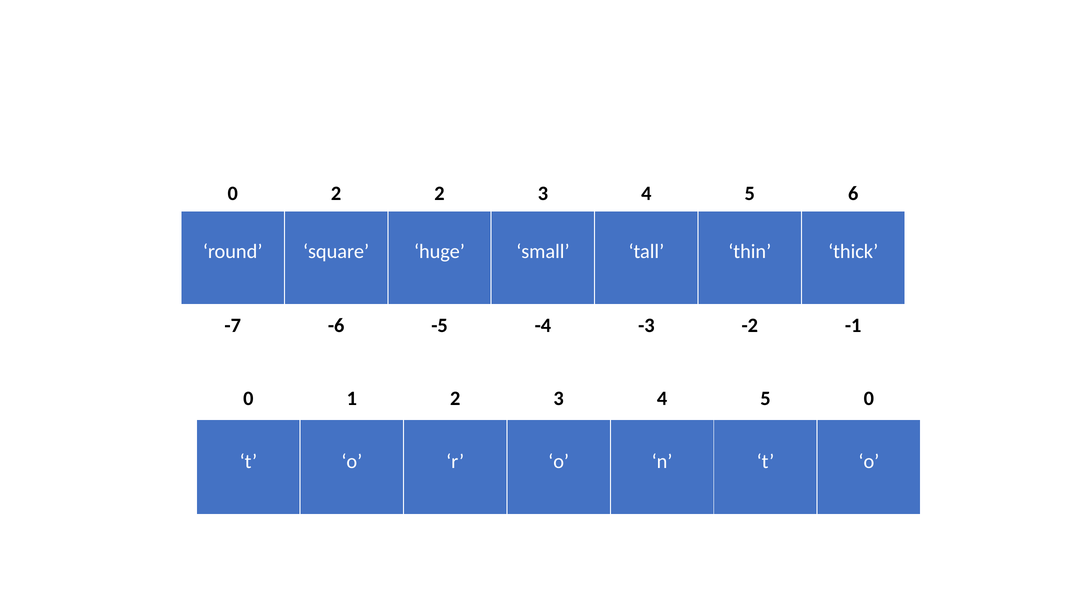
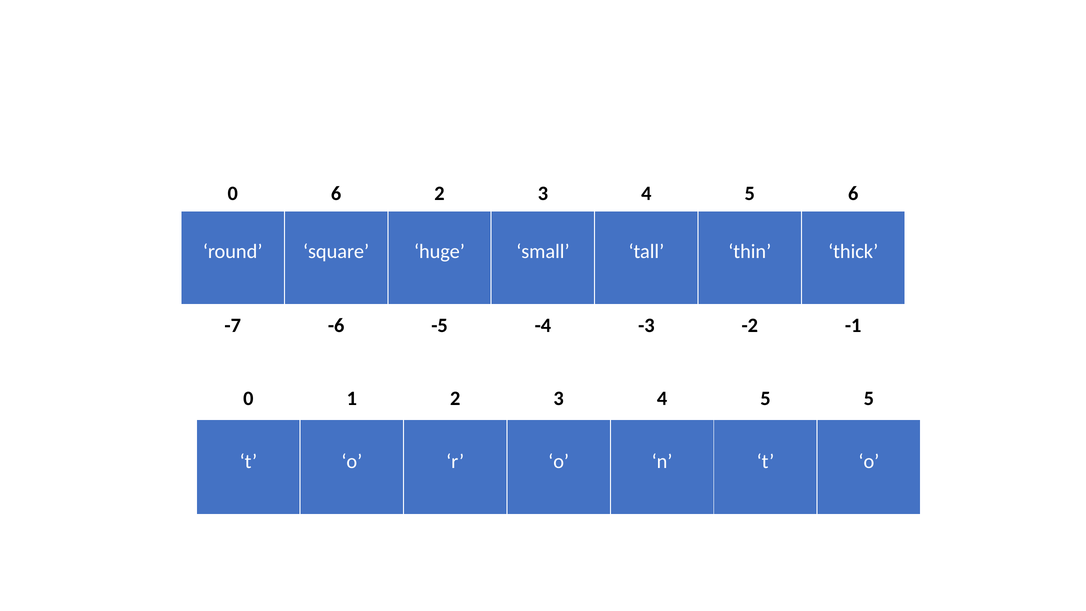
0 2: 2 -> 6 (336, 194)
5 0: 0 -> 5 (869, 398)
